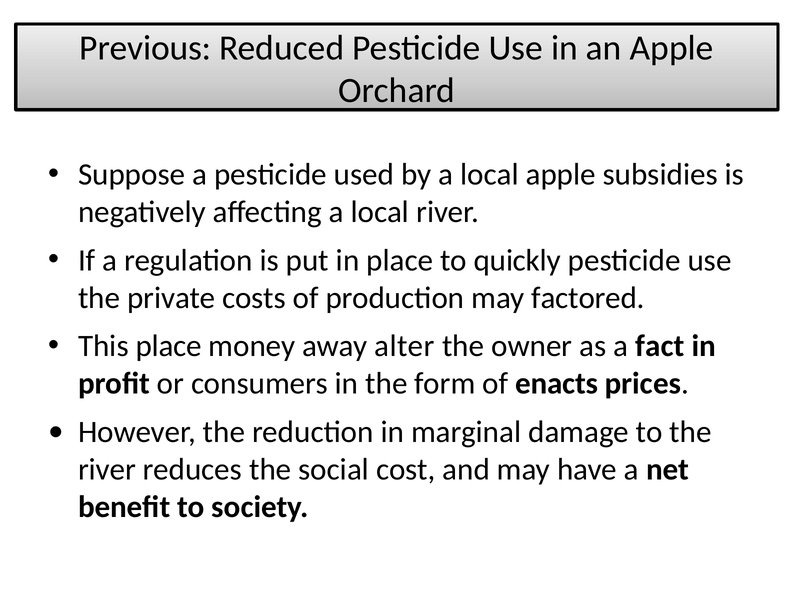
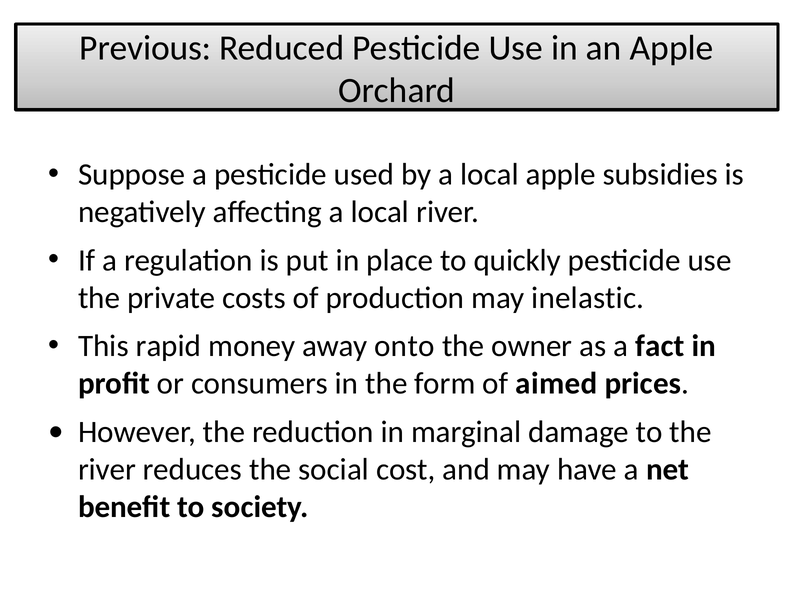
factored: factored -> inelastic (588, 298)
This place: place -> rapid (169, 346)
alter: alter -> onto (404, 346)
enacts: enacts -> aimed (556, 384)
